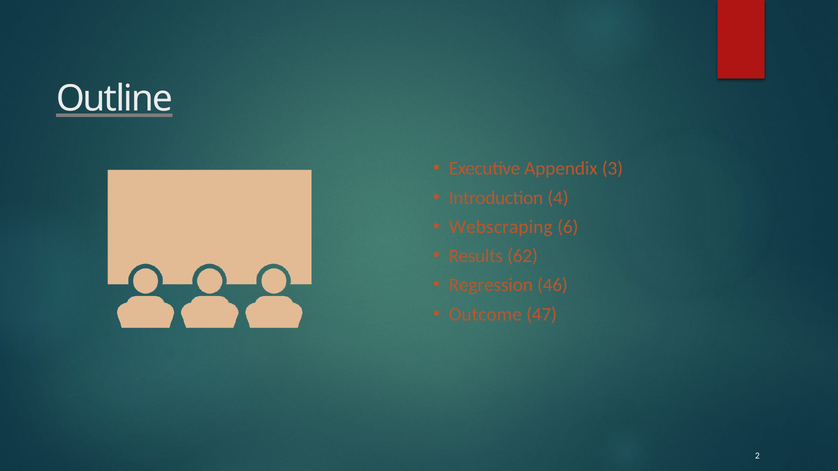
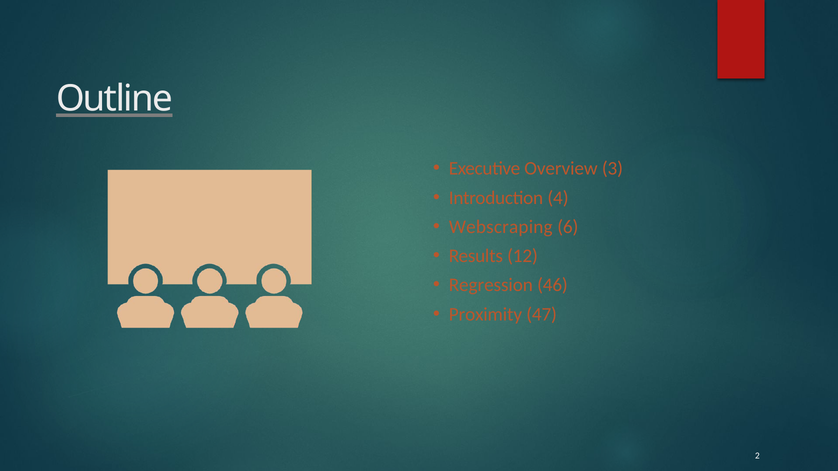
Appendix: Appendix -> Overview (561, 169)
62: 62 -> 12 (523, 256)
Outcome: Outcome -> Proximity (485, 314)
